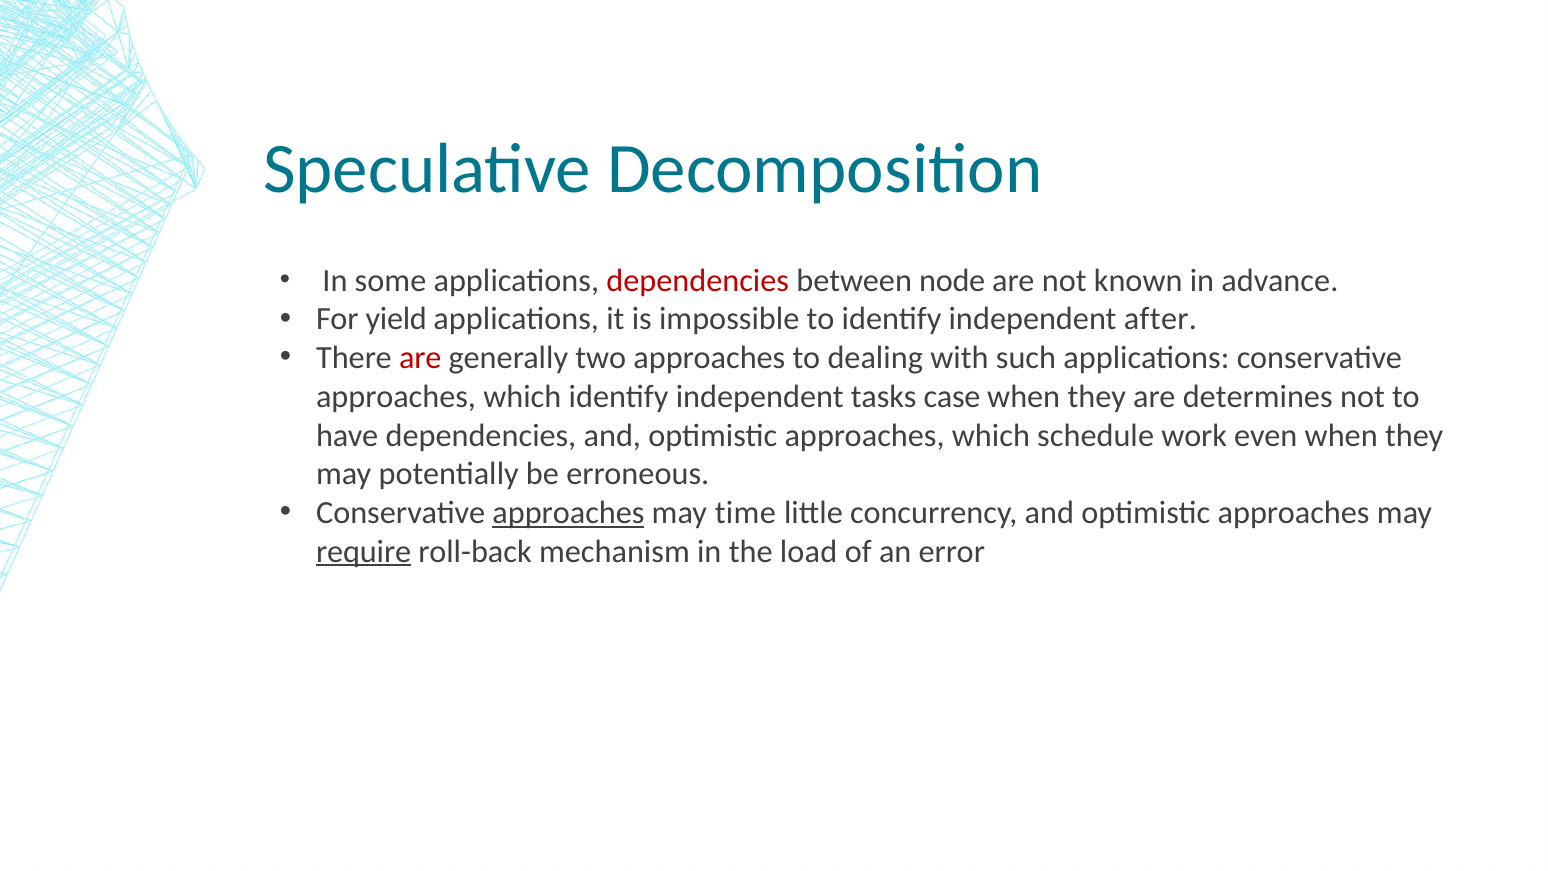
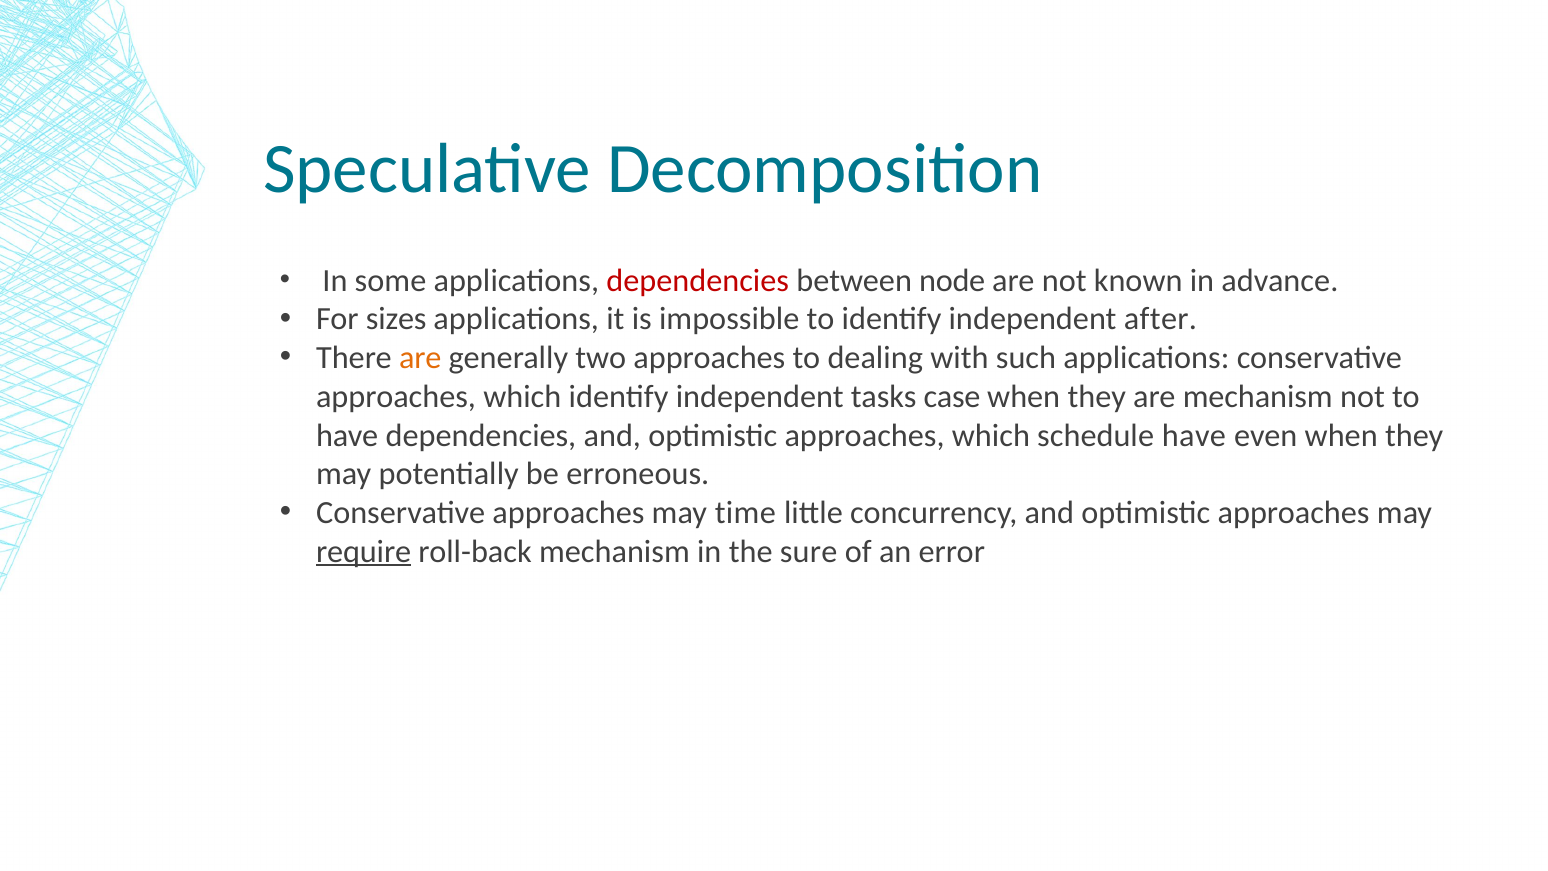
yield: yield -> sizes (396, 319)
are colour: red -> orange (420, 358)
are determines: determines -> mechanism (1258, 397)
schedule work: work -> have (1194, 435)
approaches underline: present -> none (568, 513)
load: load -> sure (809, 551)
